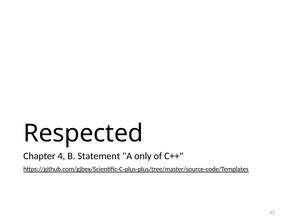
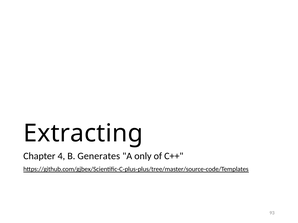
Respected: Respected -> Extracting (83, 134)
Statement: Statement -> Generates (99, 156)
